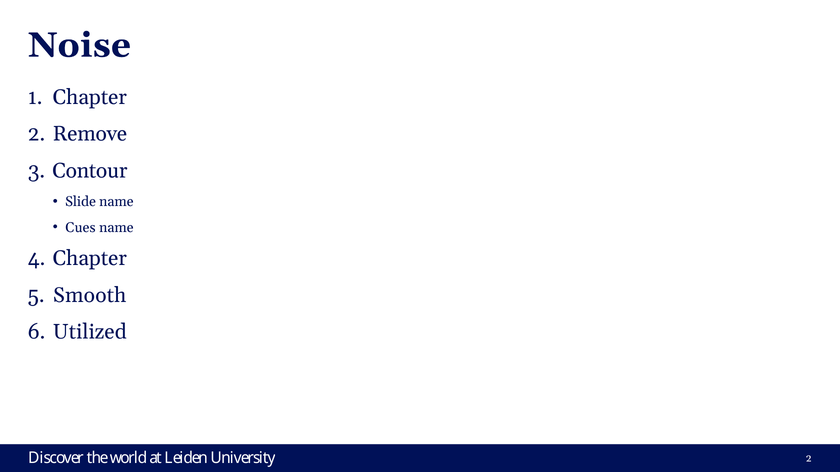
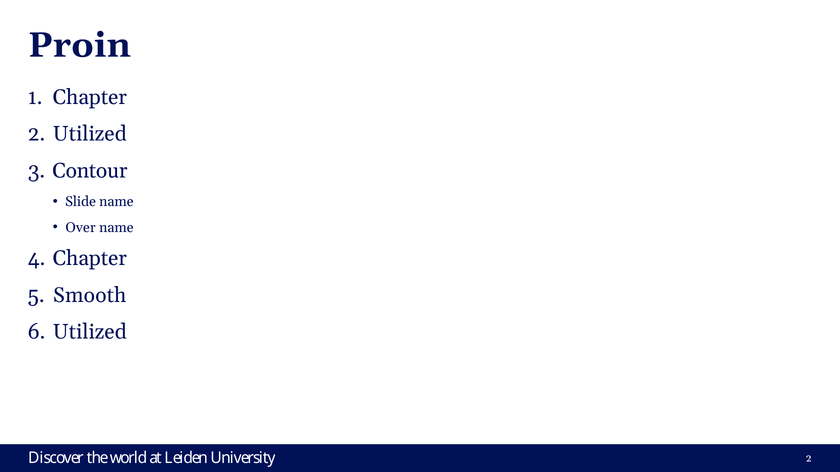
Noise: Noise -> Proin (79, 45)
Remove: Remove -> Utilized (90, 134)
Cues: Cues -> Over (81, 228)
